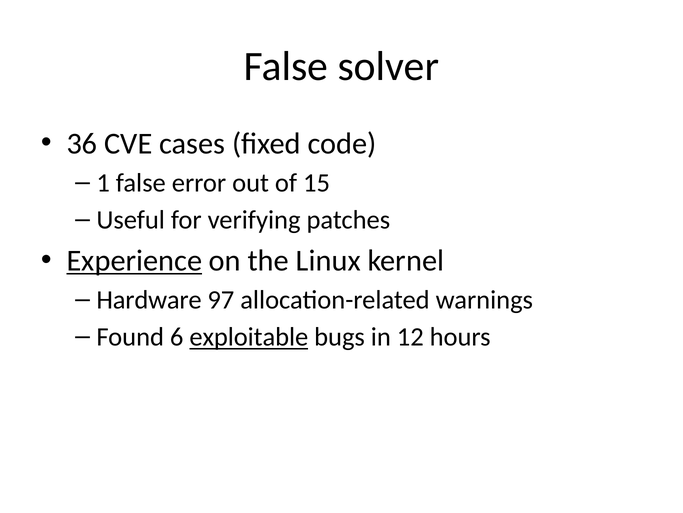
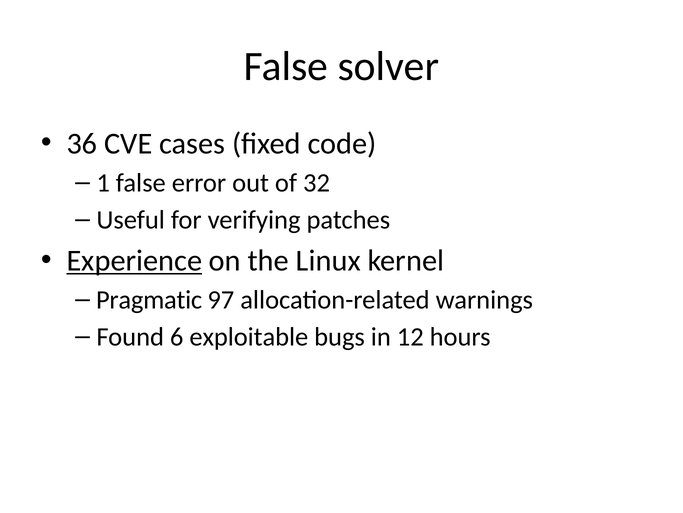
15: 15 -> 32 (317, 182)
Hardware: Hardware -> Pragmatic (149, 299)
exploitable underline: present -> none (249, 337)
